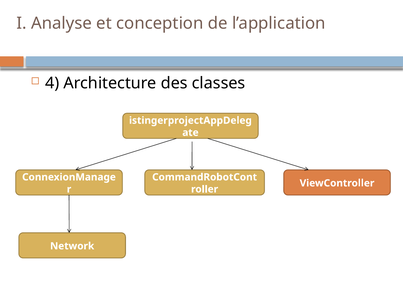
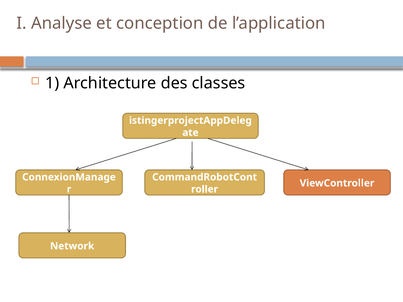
4: 4 -> 1 (52, 83)
